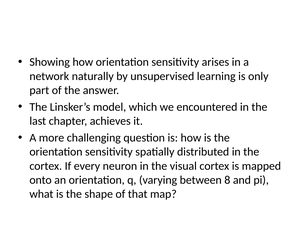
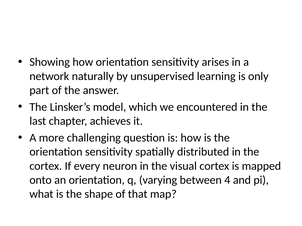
8: 8 -> 4 (227, 180)
